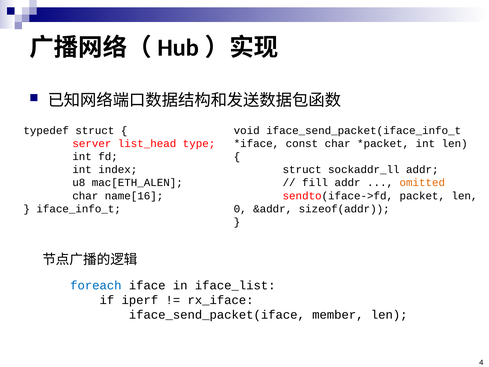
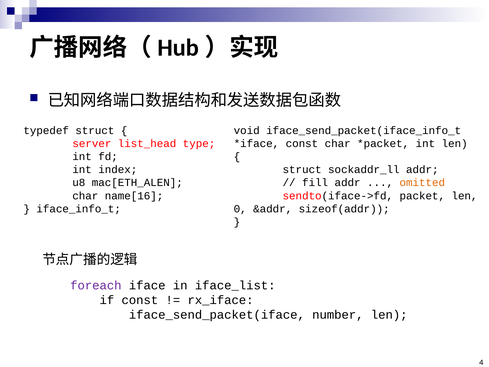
foreach colour: blue -> purple (96, 285)
if iperf: iperf -> const (140, 300)
member: member -> number (338, 315)
